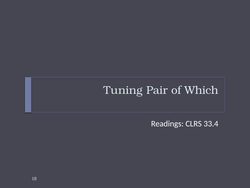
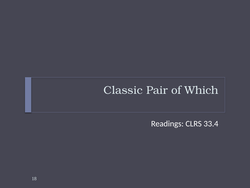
Tuning: Tuning -> Classic (123, 90)
